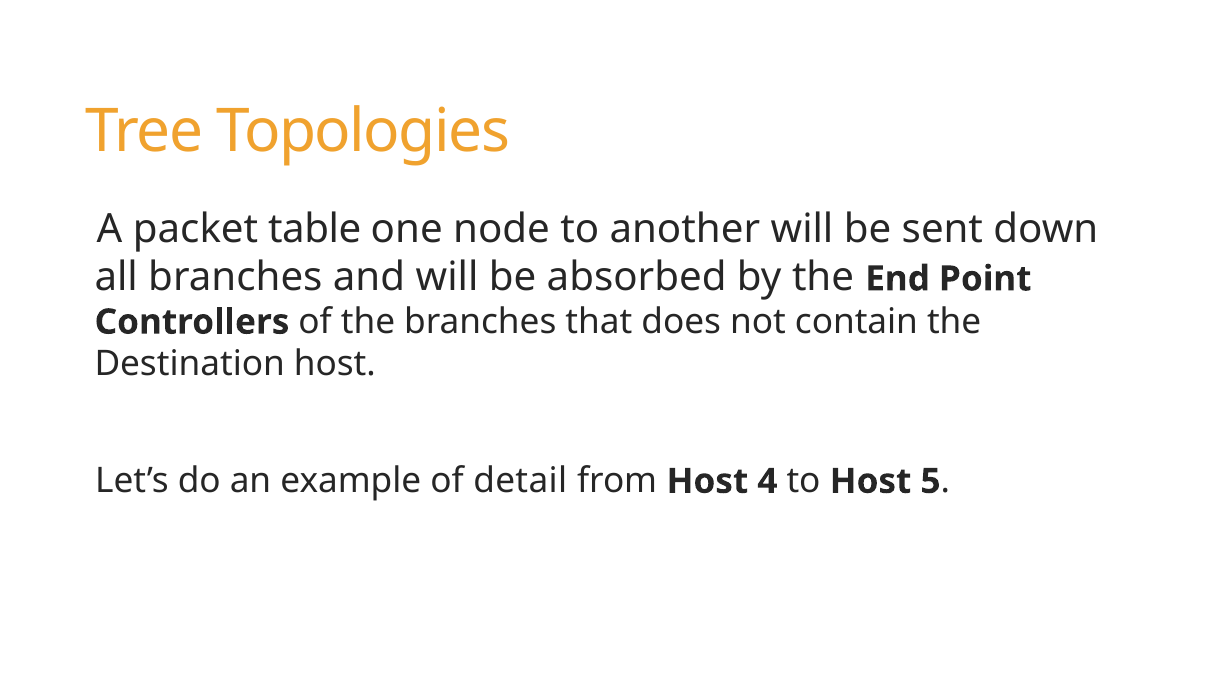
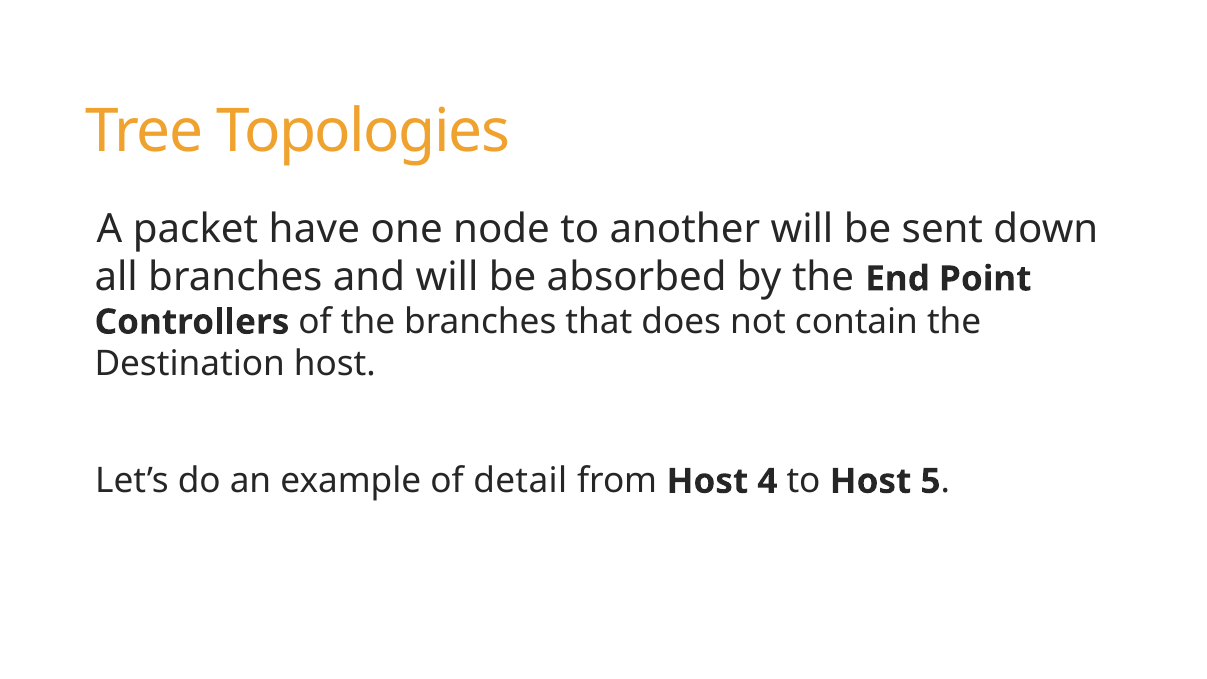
table: table -> have (314, 229)
